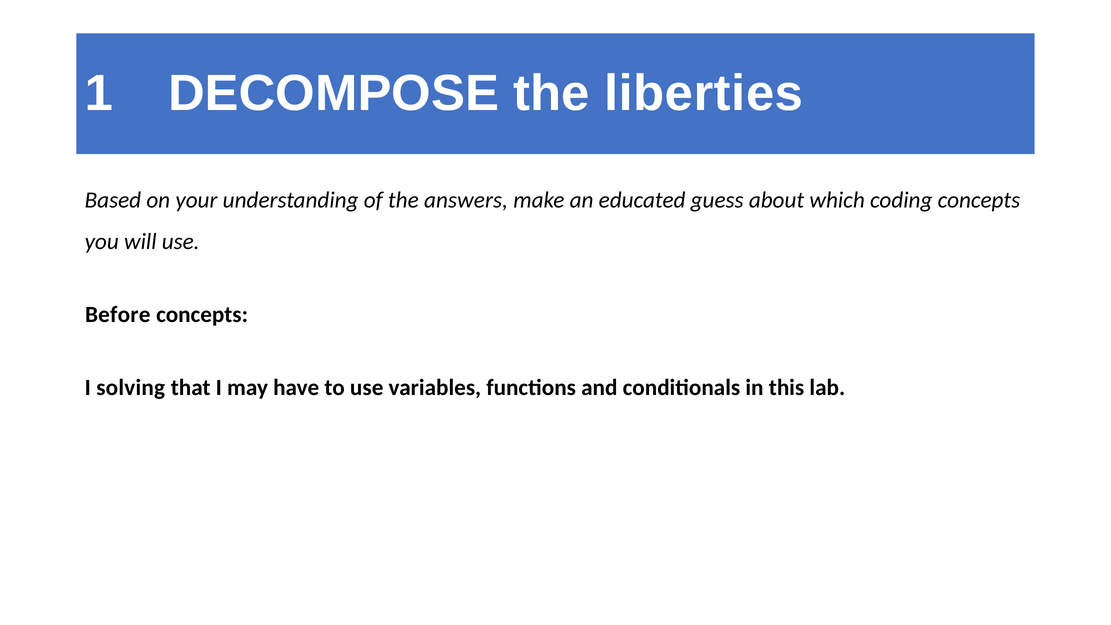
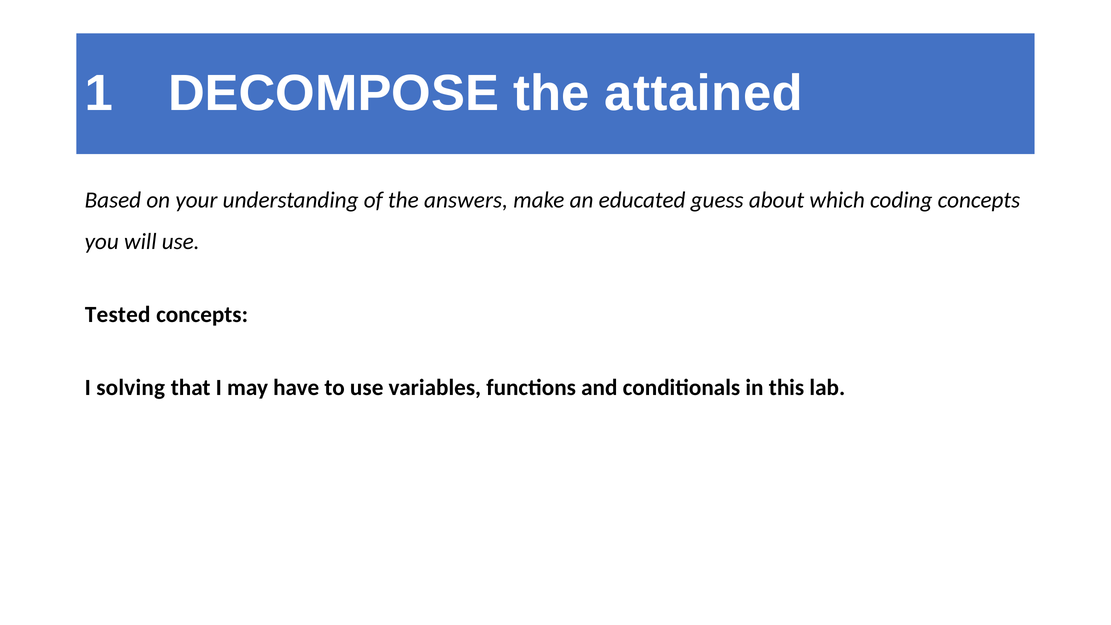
liberties: liberties -> attained (704, 93)
Before: Before -> Tested (118, 315)
